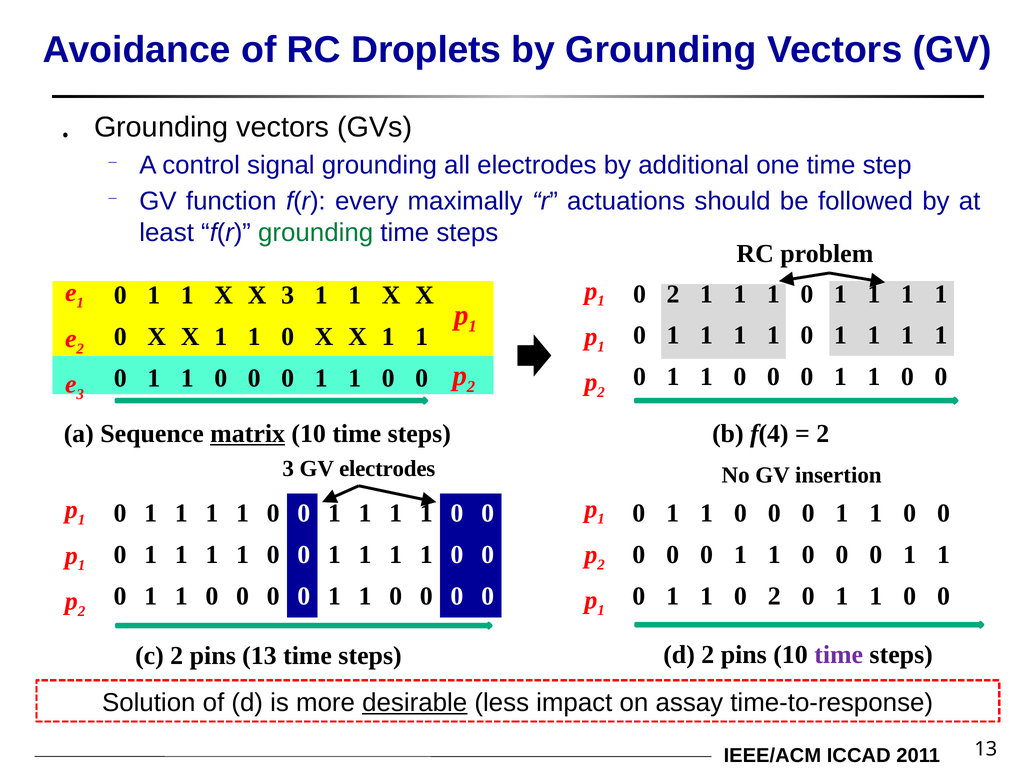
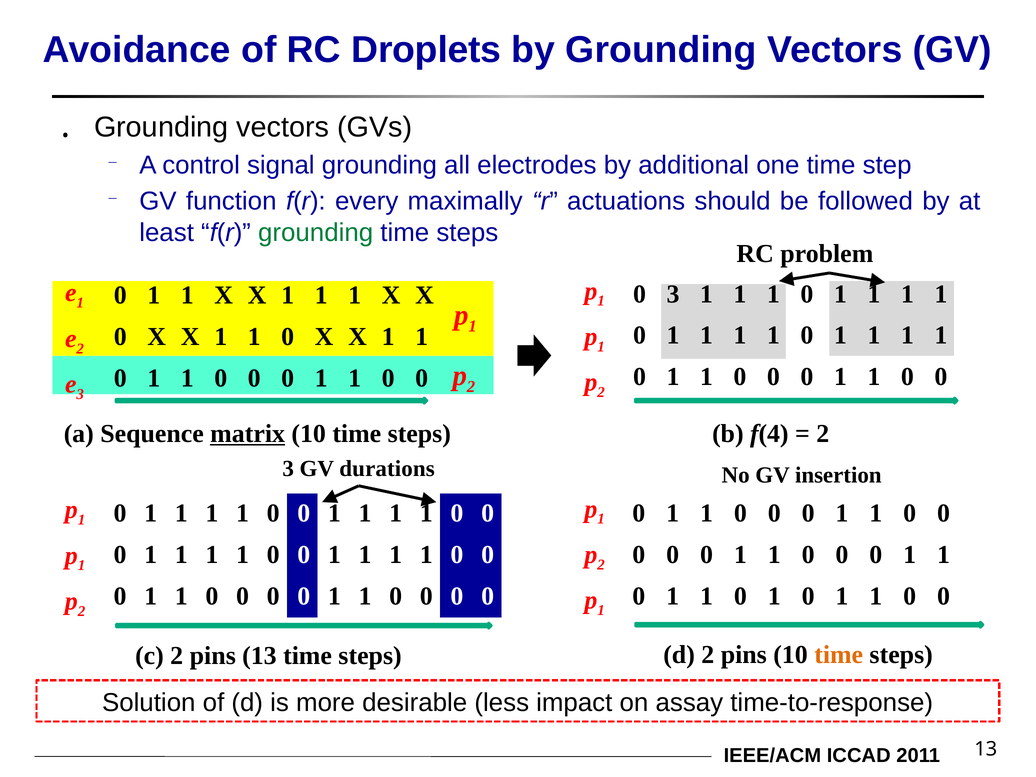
2: 2 -> 3 (673, 294)
1 X X 3: 3 -> 1 (288, 295)
GV electrodes: electrodes -> durations (387, 469)
2: 2 -> 1 (774, 596)
time colour: purple -> orange (839, 655)
desirable underline: present -> none (415, 703)
